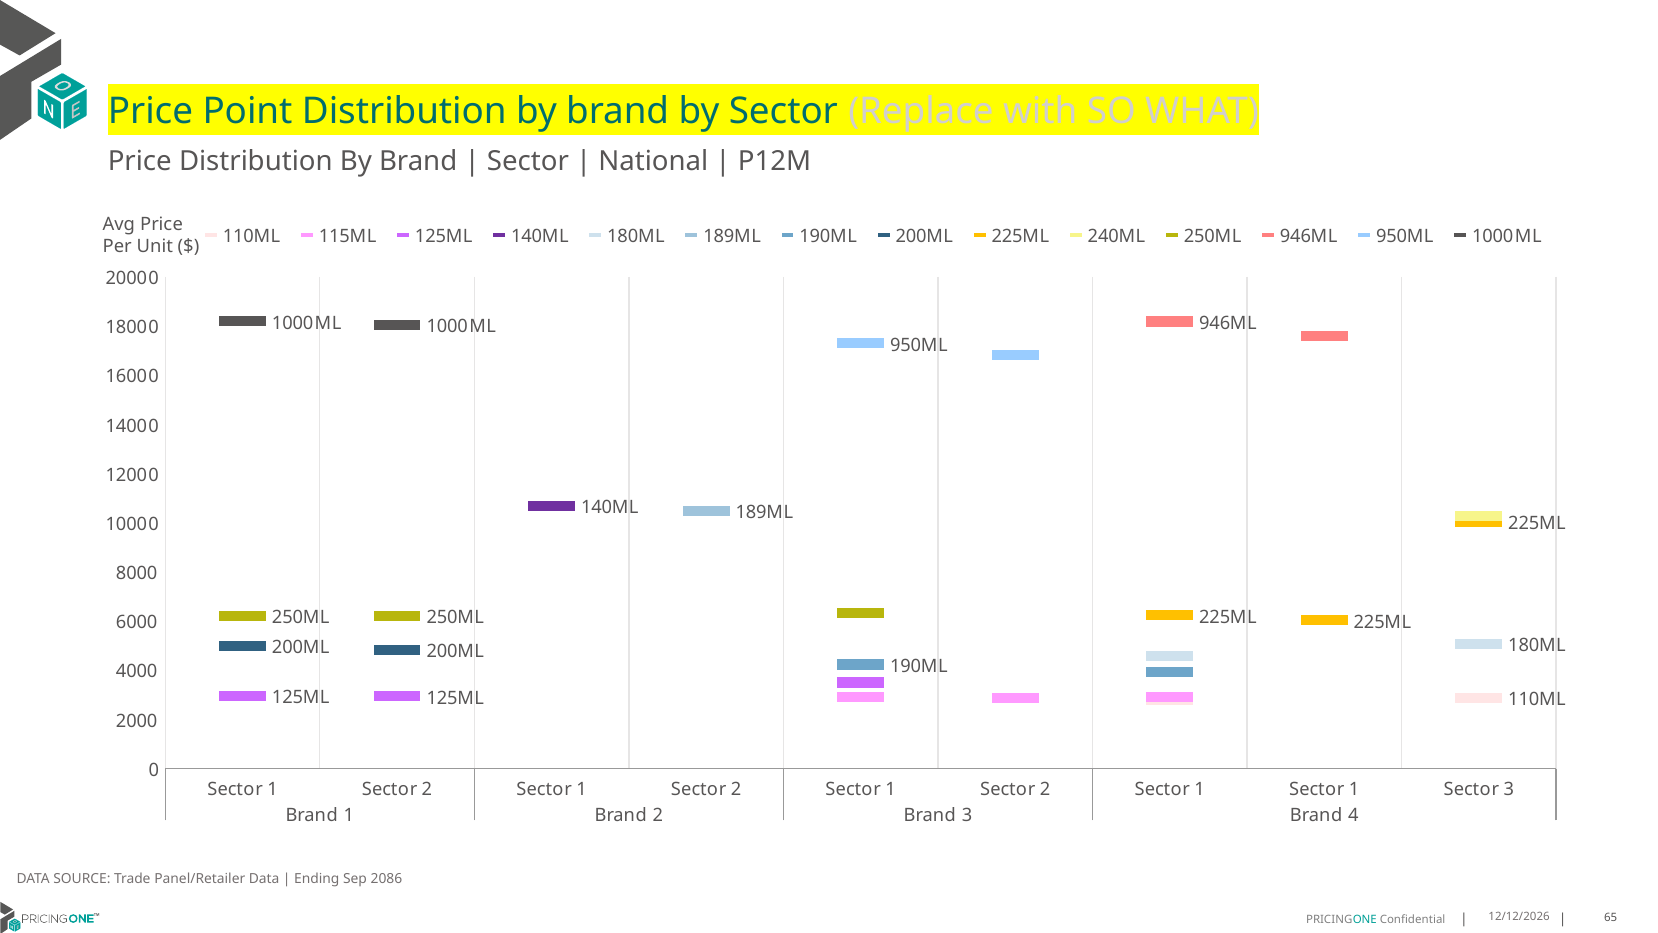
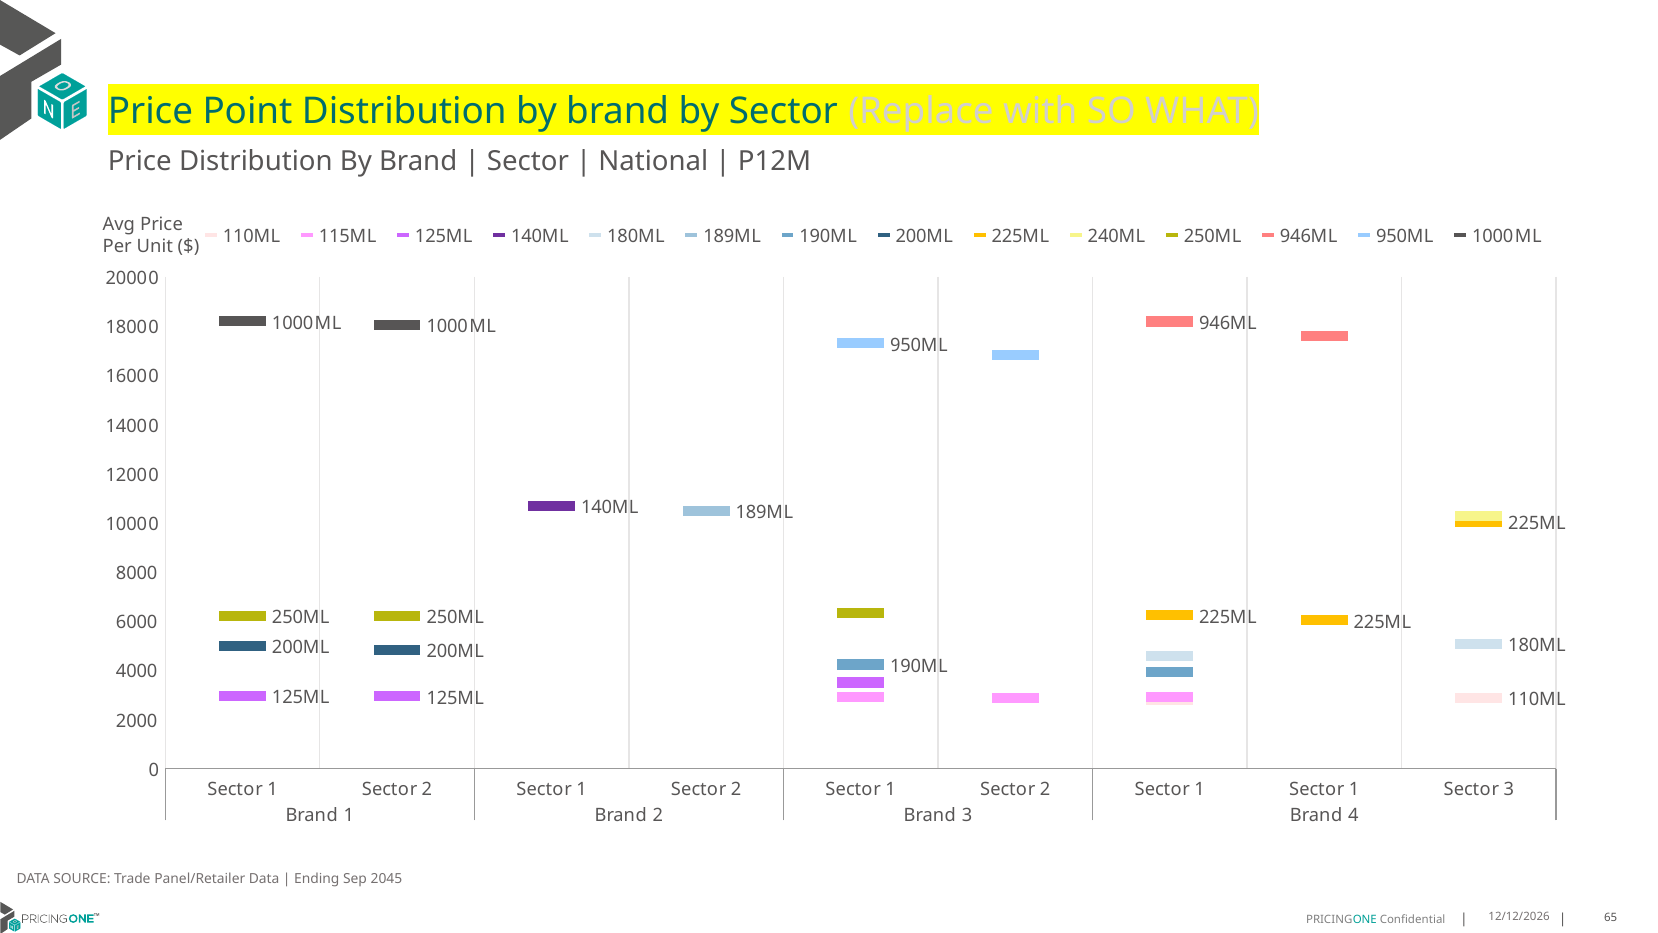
2086: 2086 -> 2045 (386, 878)
